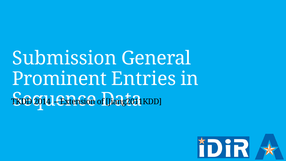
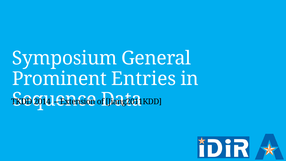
Submission: Submission -> Symposium (65, 58)
